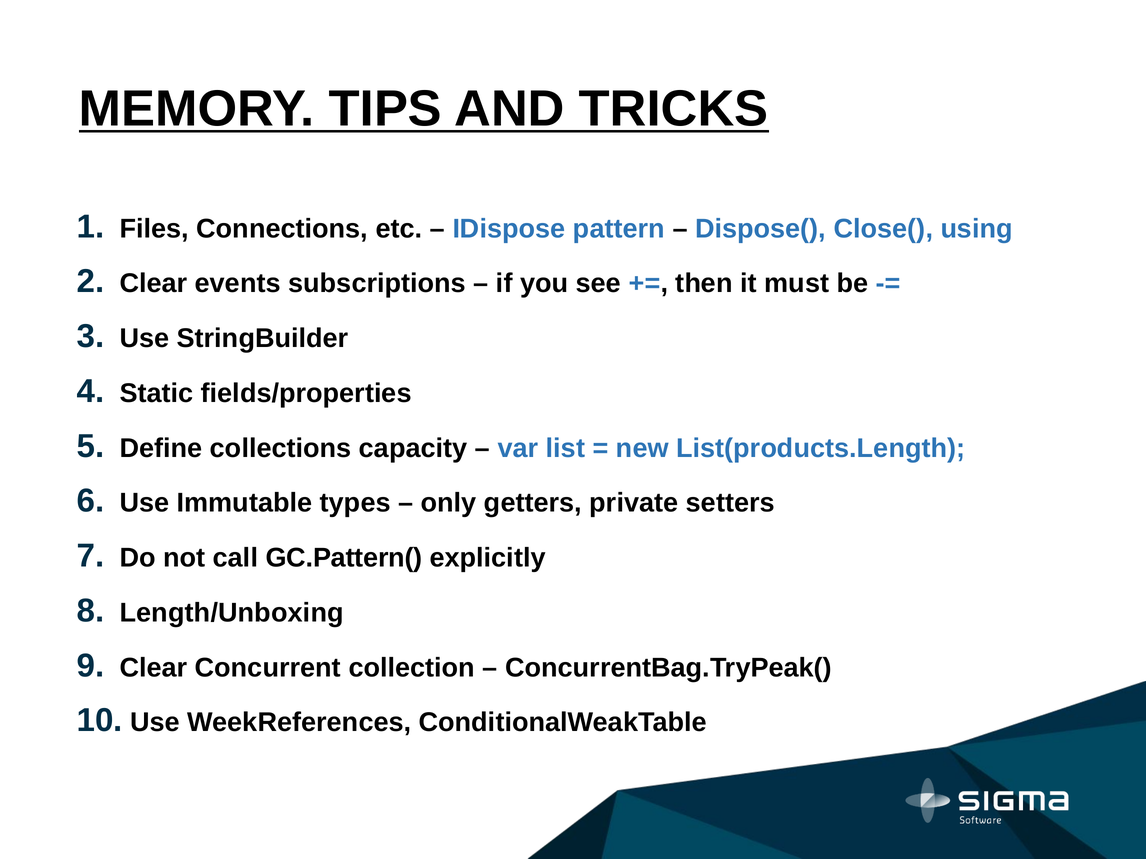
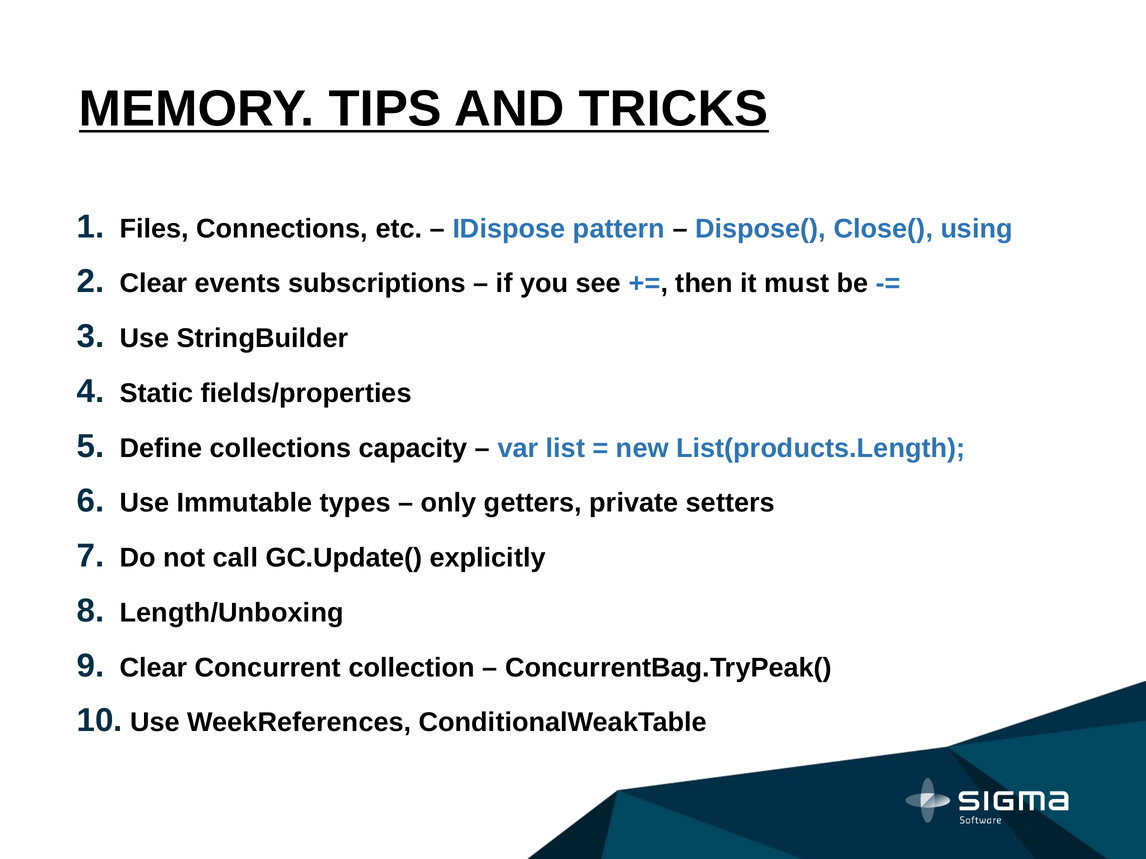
GC.Pattern(: GC.Pattern( -> GC.Update( (344, 558)
